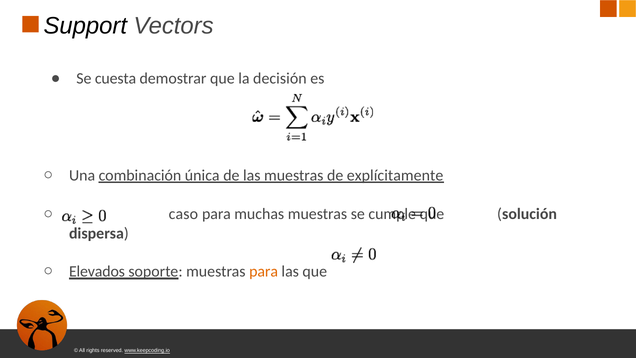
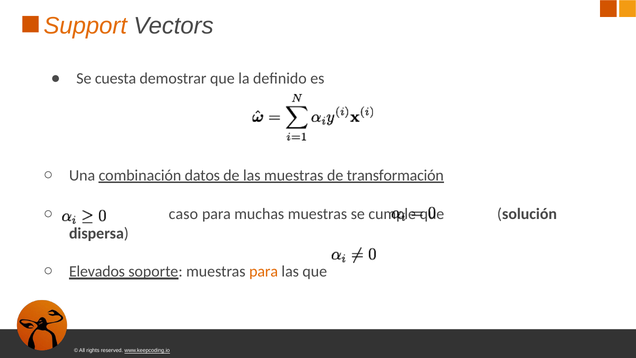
Support colour: black -> orange (85, 26)
decisión: decisión -> deﬁnido (280, 79)
única: única -> datos (202, 175)
explícitamente: explícitamente -> transformación (395, 175)
